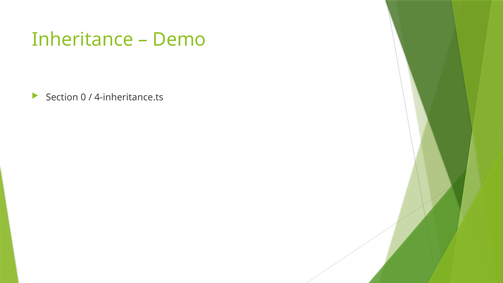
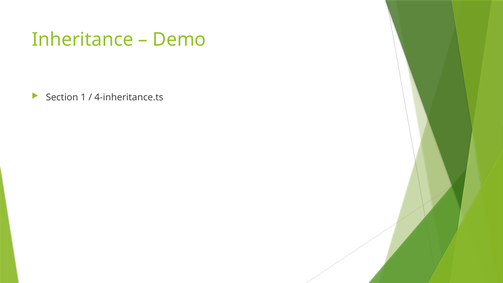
0: 0 -> 1 (83, 97)
